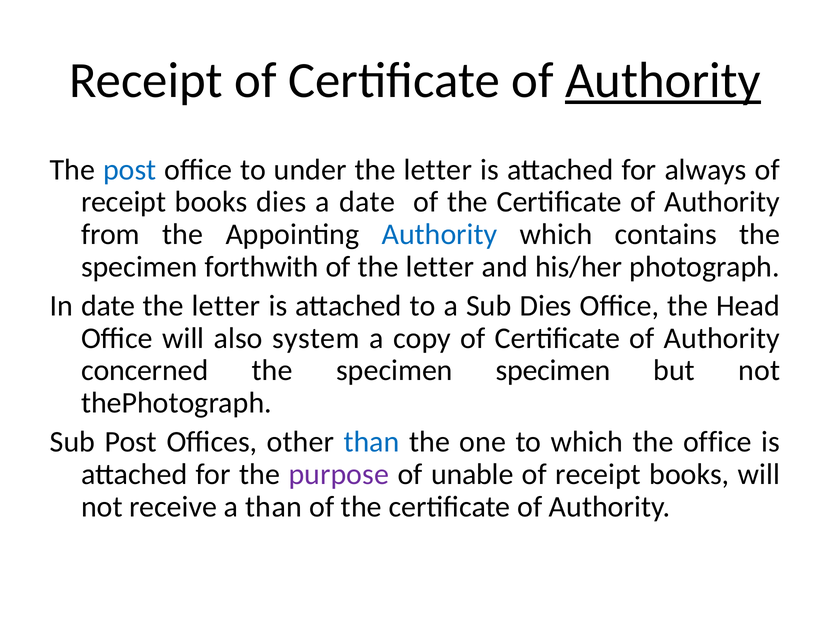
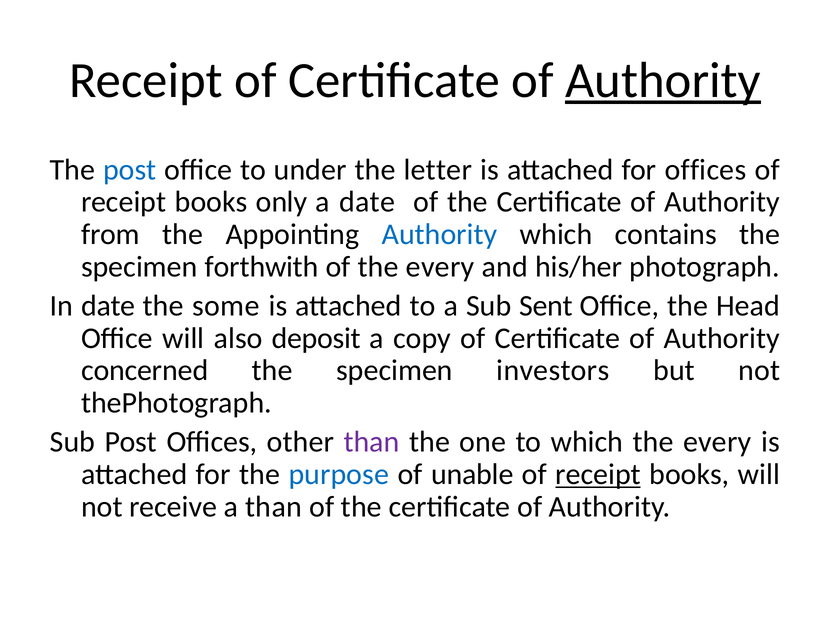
for always: always -> offices (705, 170)
books dies: dies -> only (282, 202)
of the letter: letter -> every (440, 267)
letter: letter -> some (226, 306)
Sub Dies: Dies -> Sent (546, 306)
system: system -> deposit (316, 338)
specimen specimen: specimen -> investors (553, 371)
than colour: blue -> purple (372, 442)
which the office: office -> every (717, 442)
purpose colour: purple -> blue (339, 474)
receipt underline: none -> present (598, 474)
